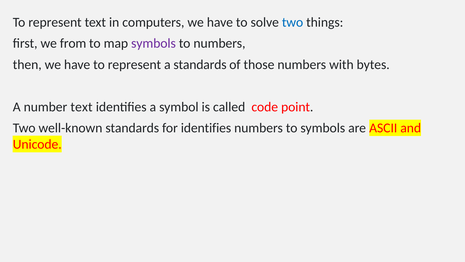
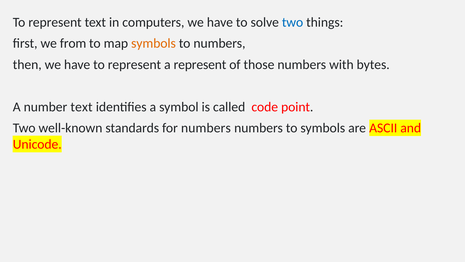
symbols colour: purple -> orange (153, 43)
a standards: standards -> represent (200, 65)
for identifies: identifies -> numbers (206, 128)
